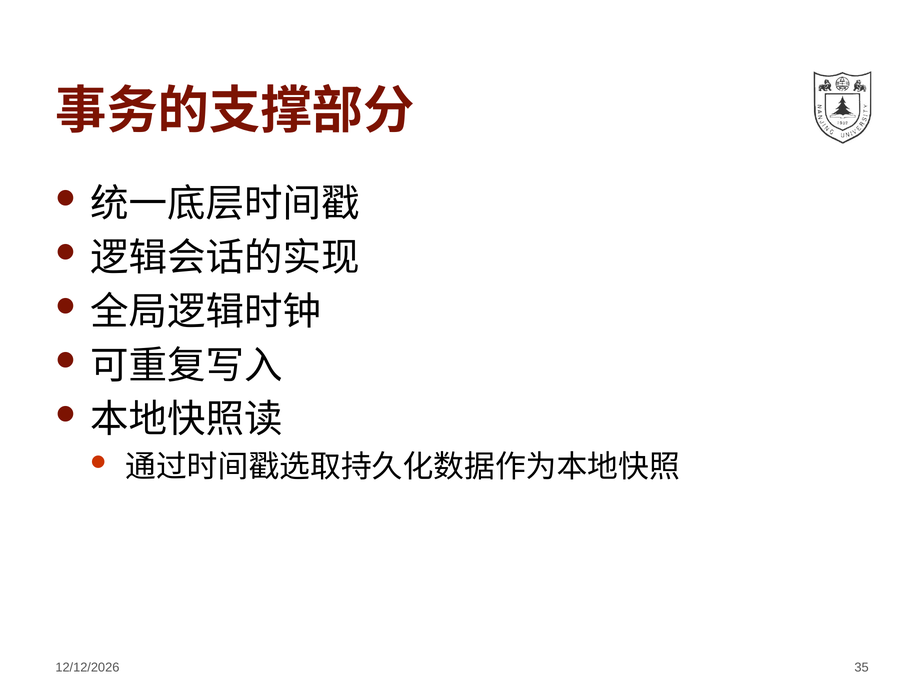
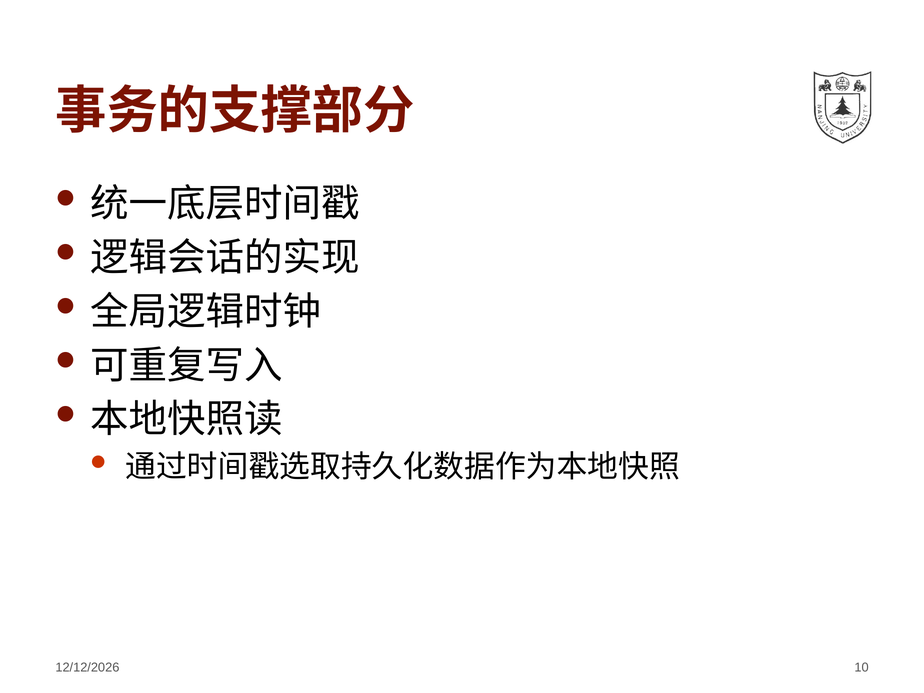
35: 35 -> 10 (862, 667)
